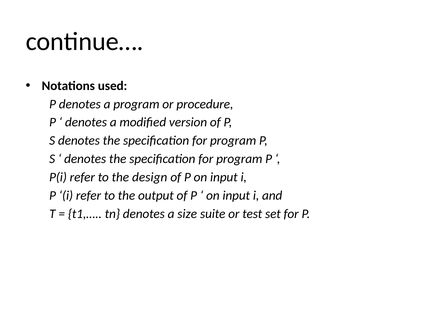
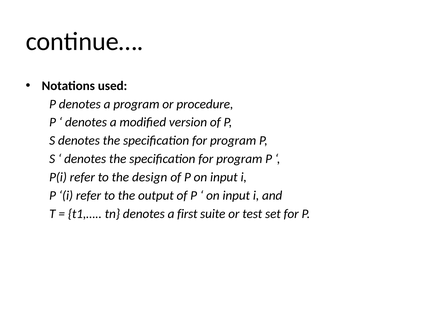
size: size -> first (187, 214)
